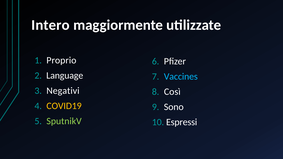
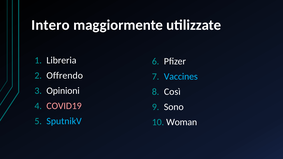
Proprio: Proprio -> Libreria (61, 60)
Language: Language -> Offrendo (65, 76)
Negativi: Negativi -> Opinioni (63, 91)
COVID19 colour: yellow -> pink (64, 106)
SputnikV colour: light green -> light blue (64, 121)
Espressi: Espressi -> Woman (182, 122)
